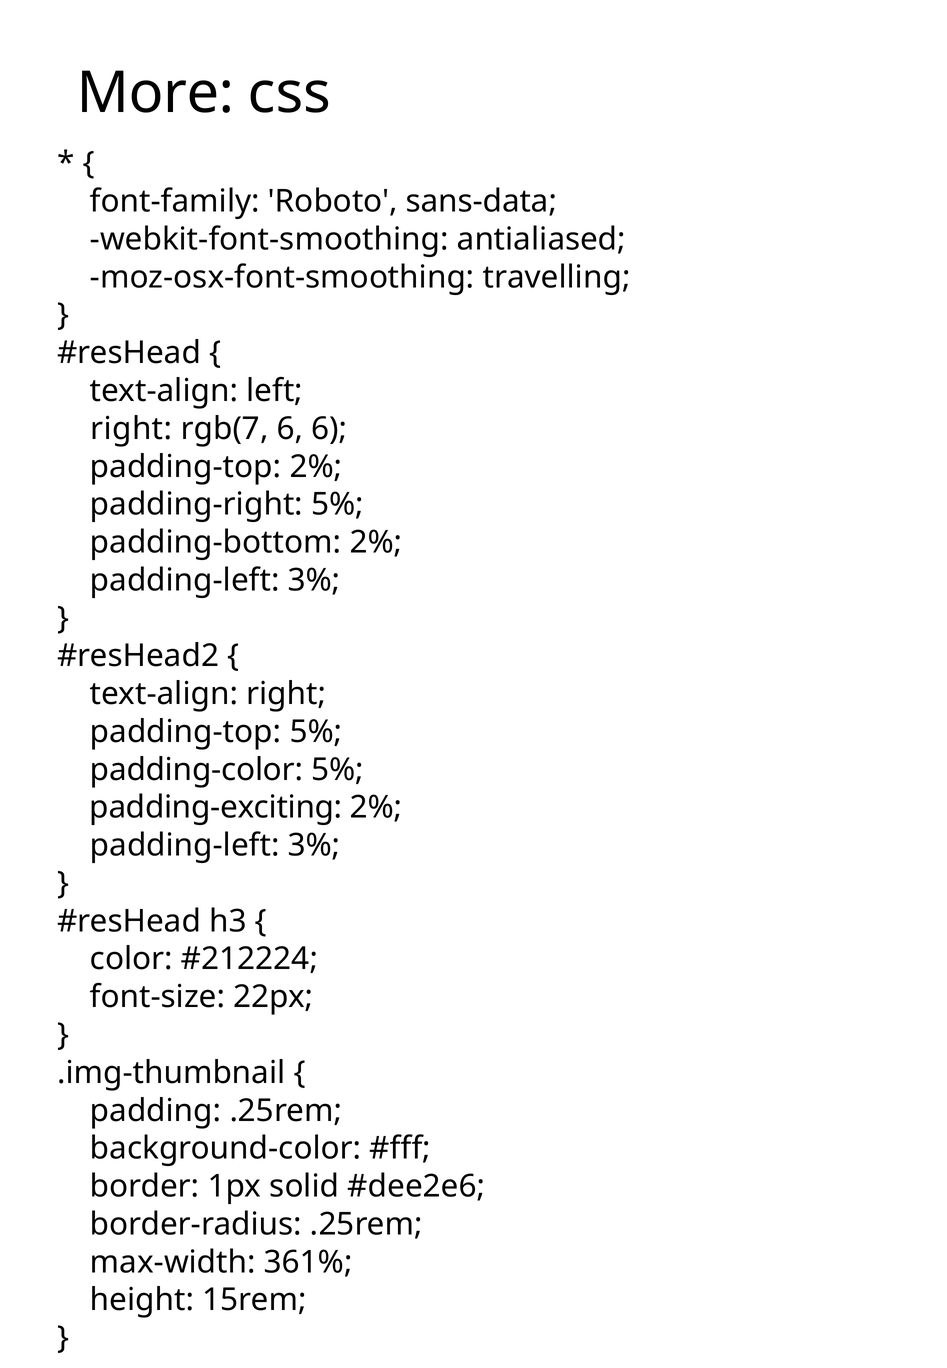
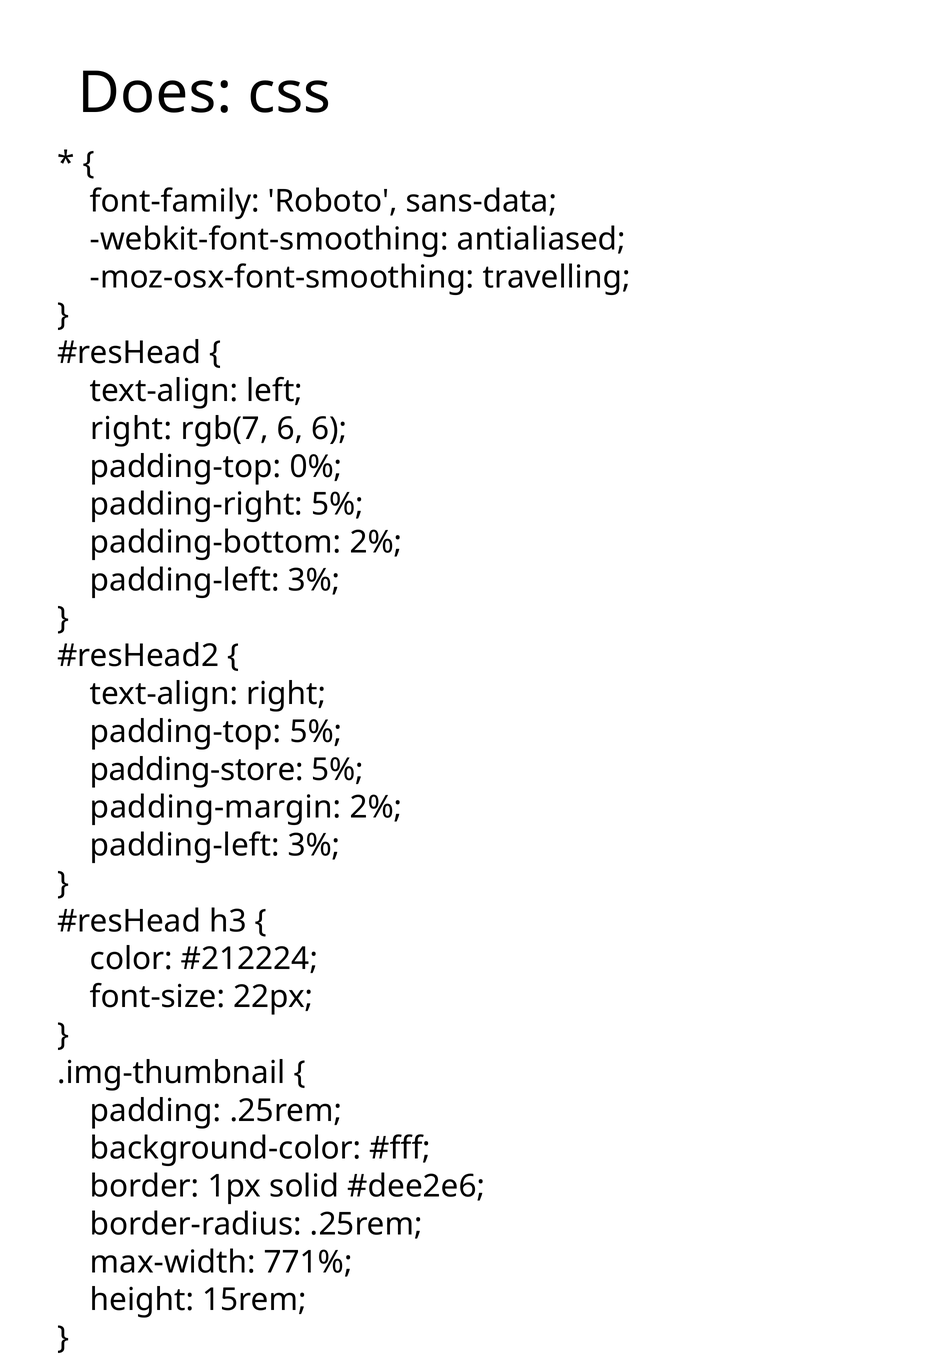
More: More -> Does (155, 93)
padding-top 2%: 2% -> 0% (316, 467)
padding-color: padding-color -> padding-store (197, 770)
padding-exciting: padding-exciting -> padding-margin (216, 807)
361%: 361% -> 771% (308, 1262)
